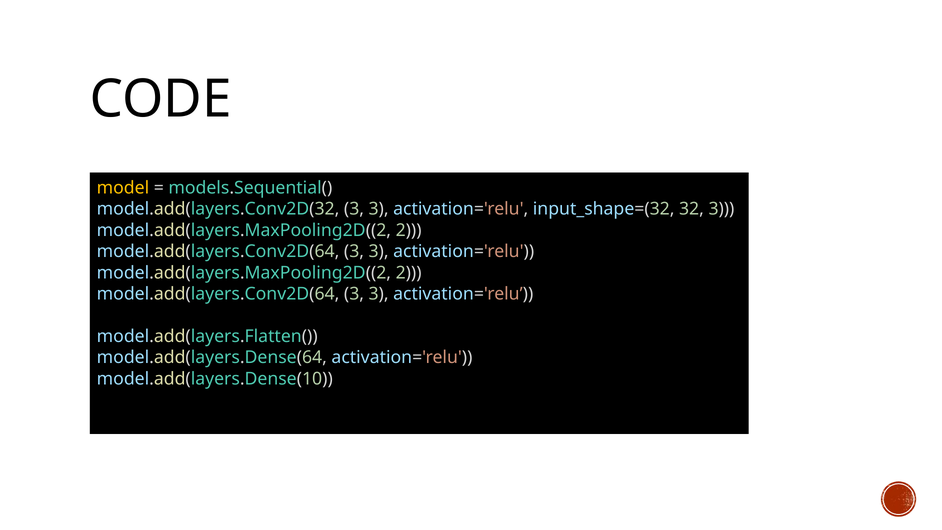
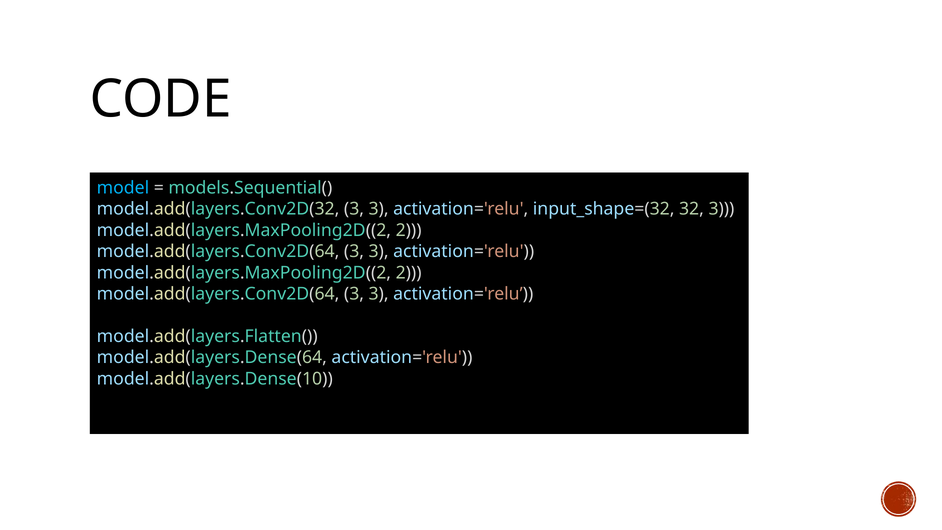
model colour: yellow -> light blue (123, 188)
